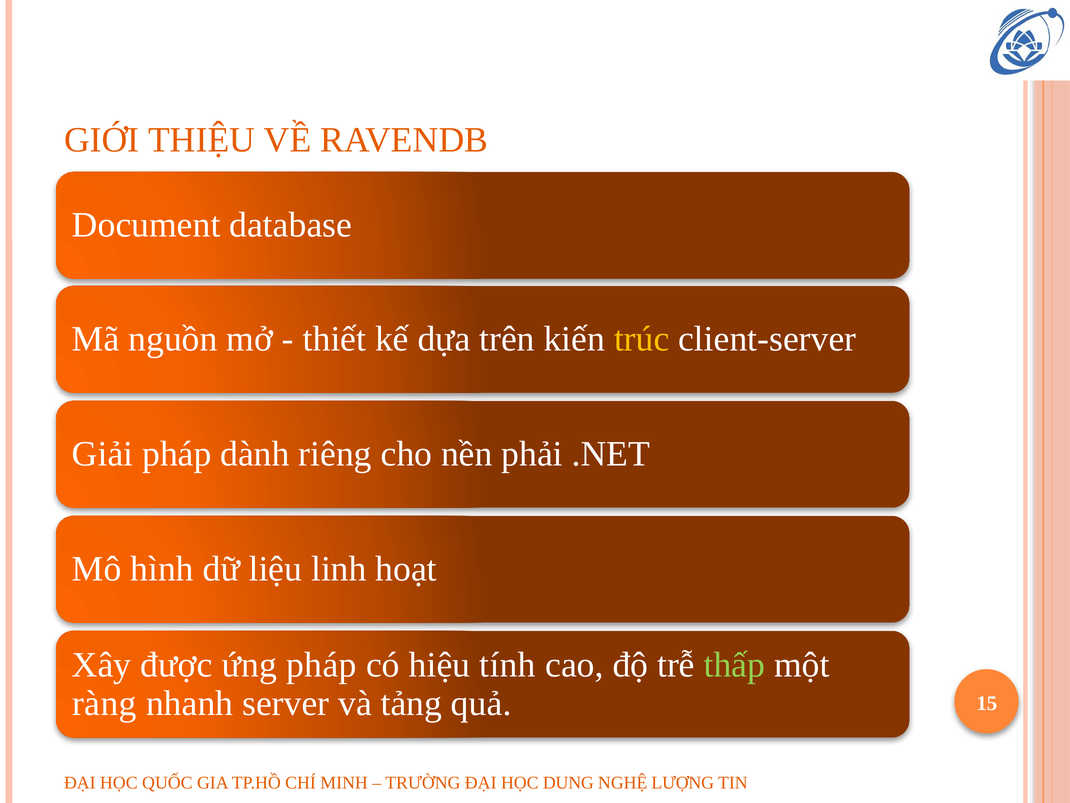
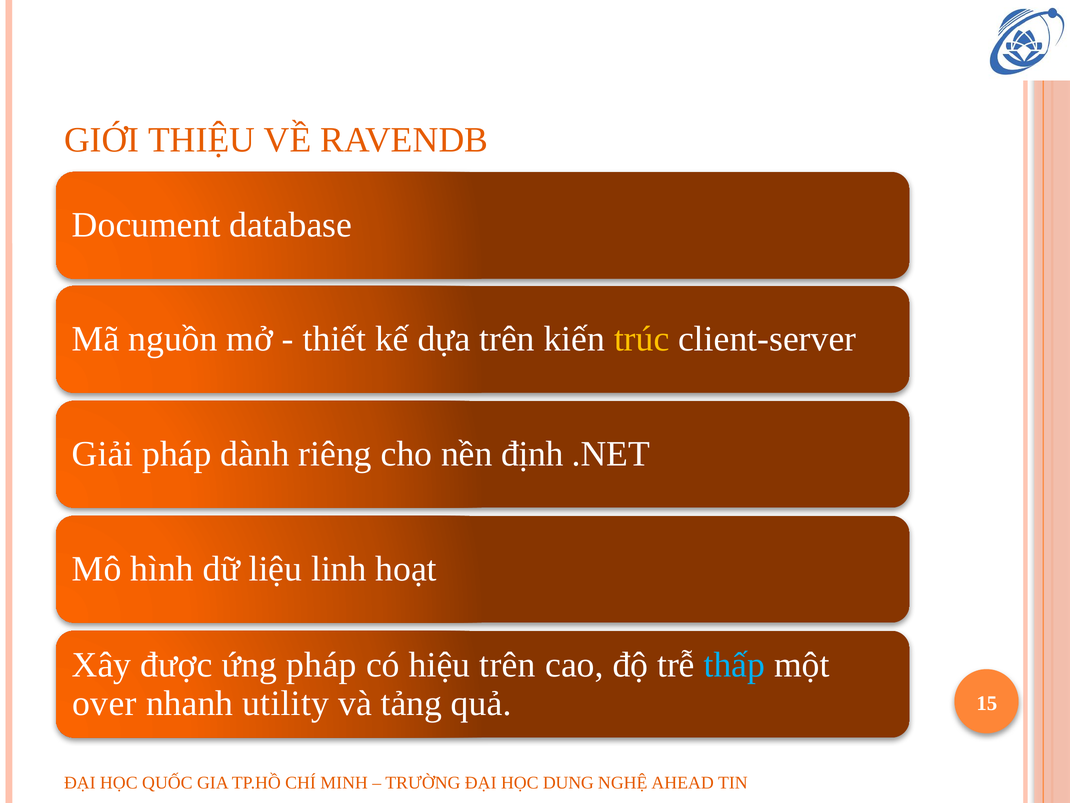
phải: phải -> định (532, 454)
hiệu tính: tính -> trên (508, 664)
thấp colour: light green -> light blue (734, 664)
ràng: ràng -> over (104, 703)
server: server -> utility (286, 703)
LƯỢNG: LƯỢNG -> AHEAD (683, 782)
